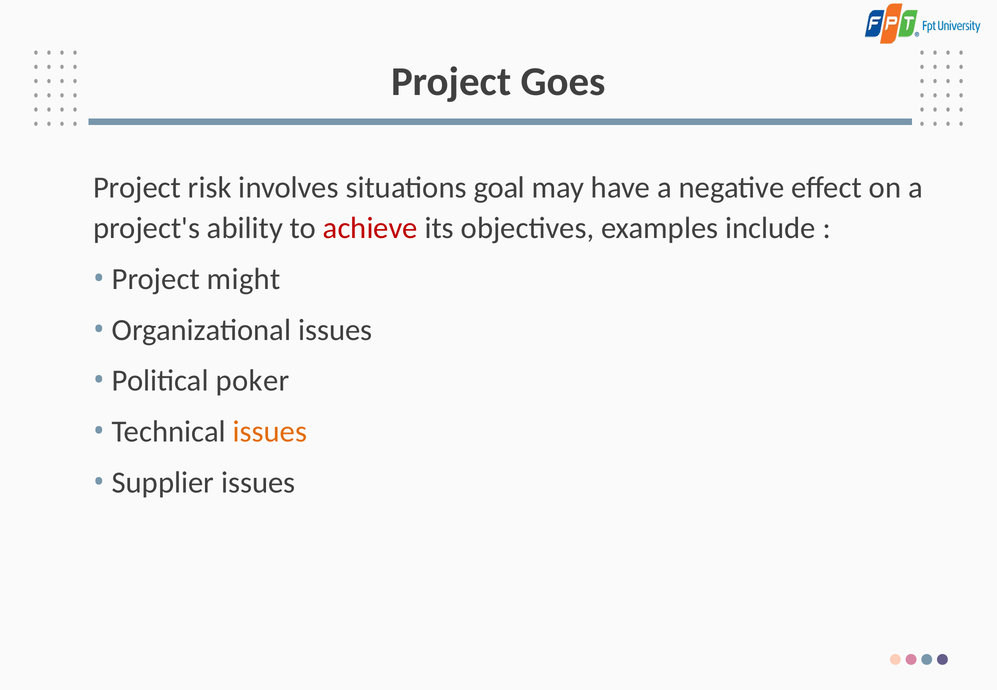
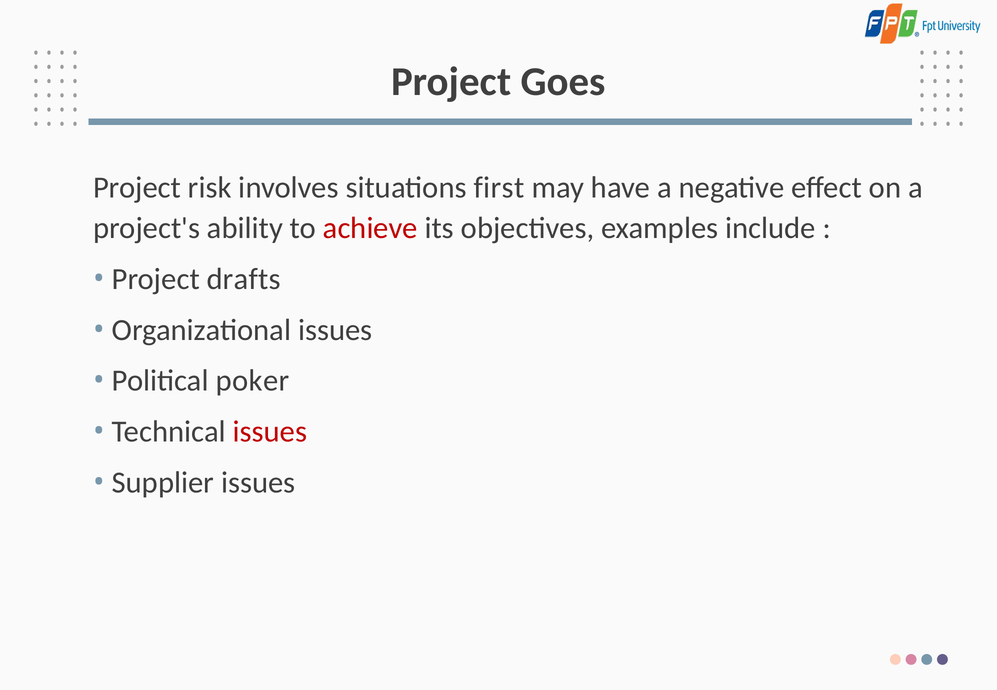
goal: goal -> first (499, 188)
might: might -> drafts (244, 279)
issues colour: orange -> red (270, 432)
